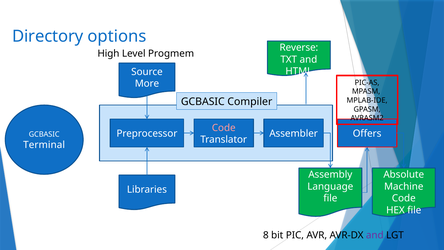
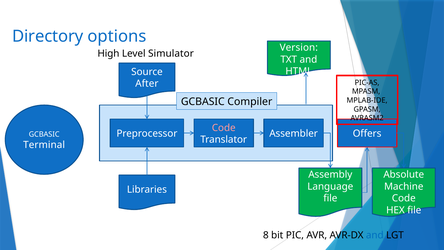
Reverse: Reverse -> Version (299, 48)
Progmem: Progmem -> Simulator (171, 53)
More: More -> After (147, 84)
and colour: purple -> blue (375, 235)
